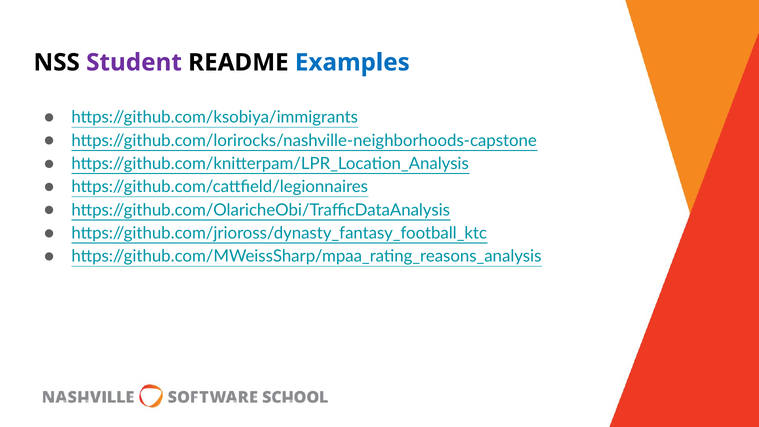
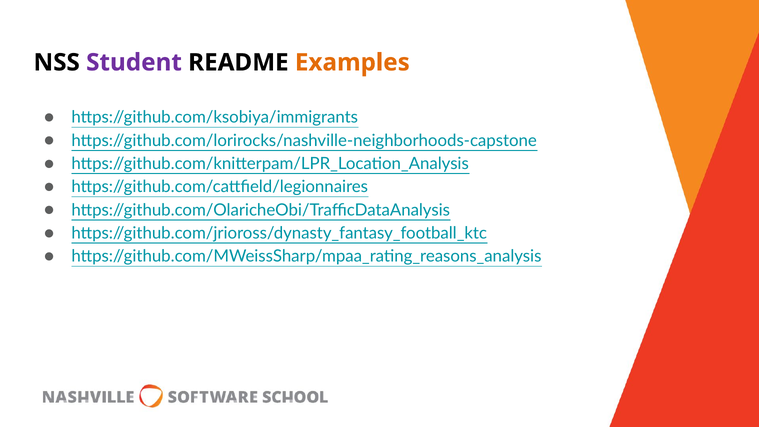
Examples colour: blue -> orange (352, 62)
